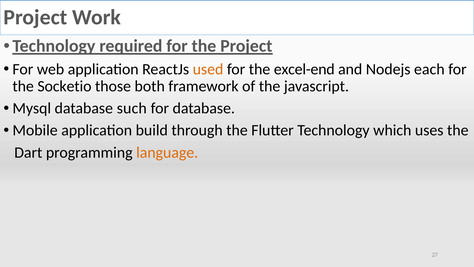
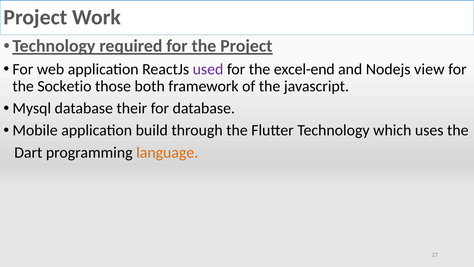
used colour: orange -> purple (208, 69)
each: each -> view (429, 69)
such: such -> their (132, 108)
